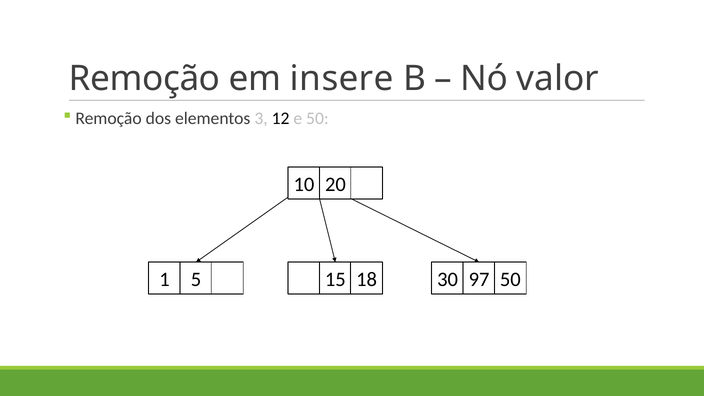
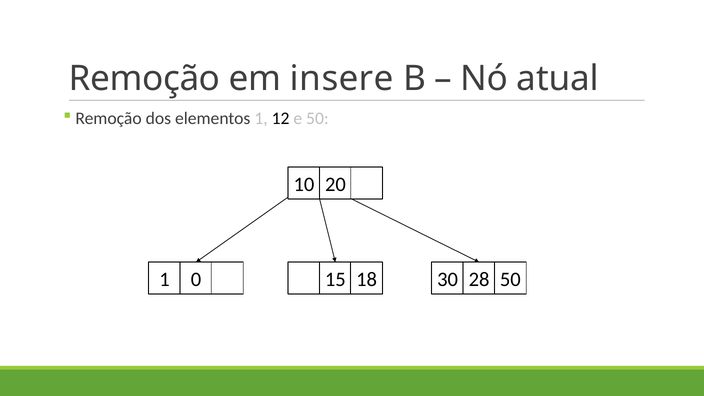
valor: valor -> atual (558, 79)
elementos 3: 3 -> 1 (261, 119)
5: 5 -> 0 (196, 280)
97: 97 -> 28 (479, 280)
